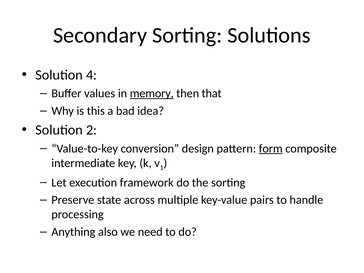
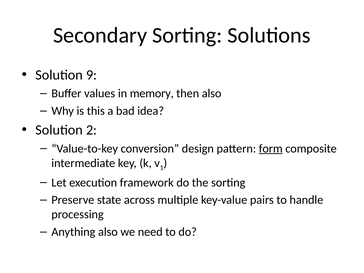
4: 4 -> 9 (91, 75)
memory underline: present -> none (152, 93)
then that: that -> also (212, 93)
